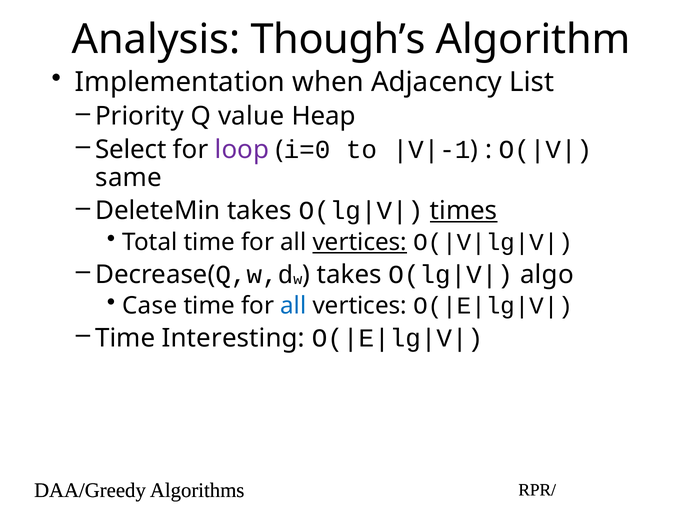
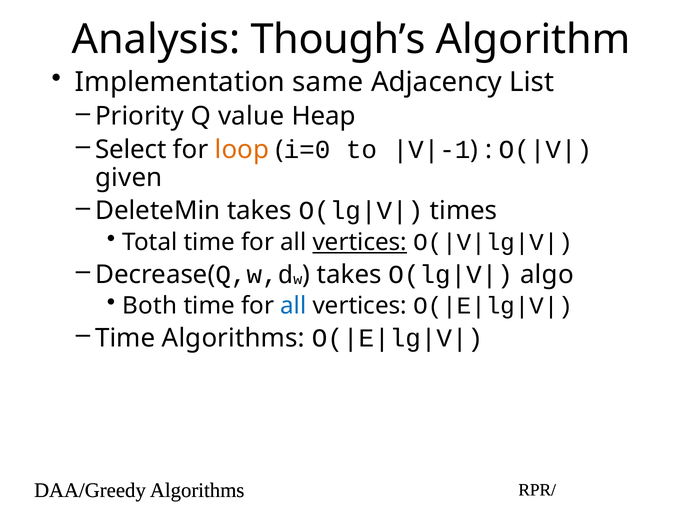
when: when -> same (328, 82)
loop colour: purple -> orange (242, 150)
same: same -> given (129, 178)
times underline: present -> none (464, 211)
Case: Case -> Both (150, 306)
Time Interesting: Interesting -> Algorithms (233, 338)
